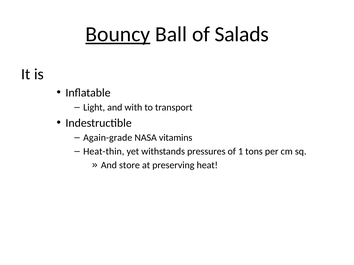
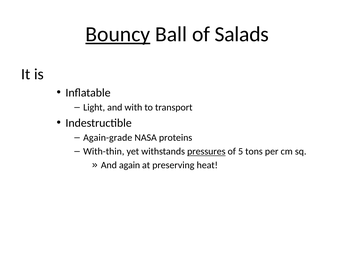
vitamins: vitamins -> proteins (176, 138)
Heat-thin: Heat-thin -> With-thin (104, 152)
pressures underline: none -> present (206, 152)
1: 1 -> 5 (241, 152)
store: store -> again (130, 166)
